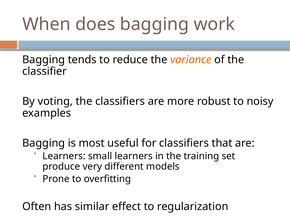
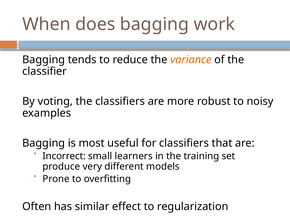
Learners: Learners -> Incorrect (64, 156)
